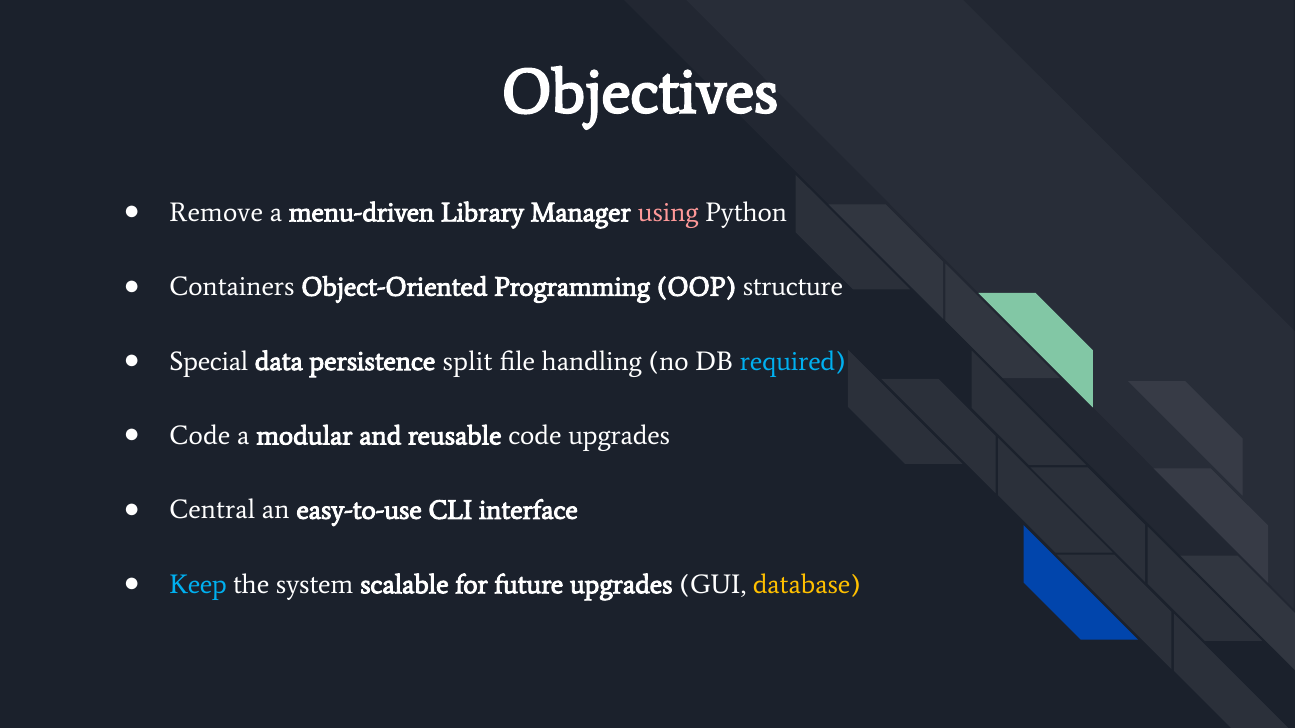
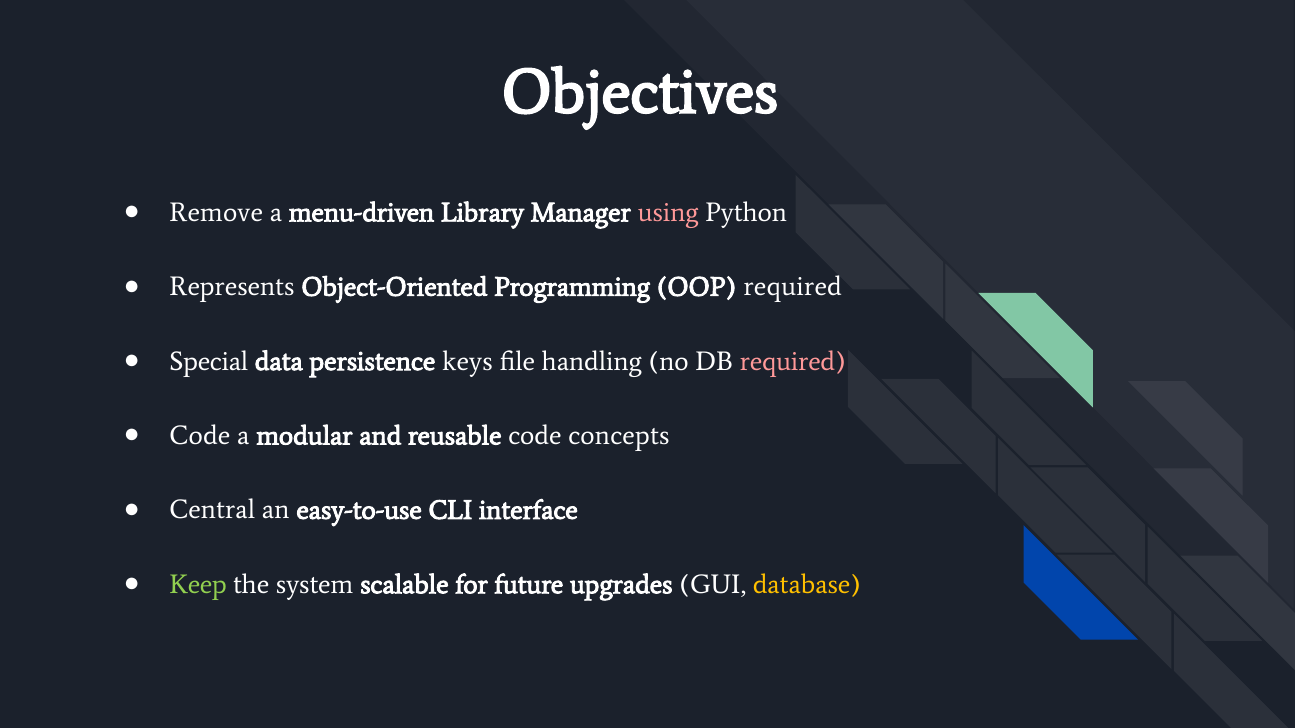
Containers: Containers -> Represents (232, 287)
OOP structure: structure -> required (793, 287)
split: split -> keys (468, 361)
required colour: light blue -> pink (793, 361)
code upgrades: upgrades -> concepts (619, 436)
Keep colour: light blue -> light green (198, 585)
